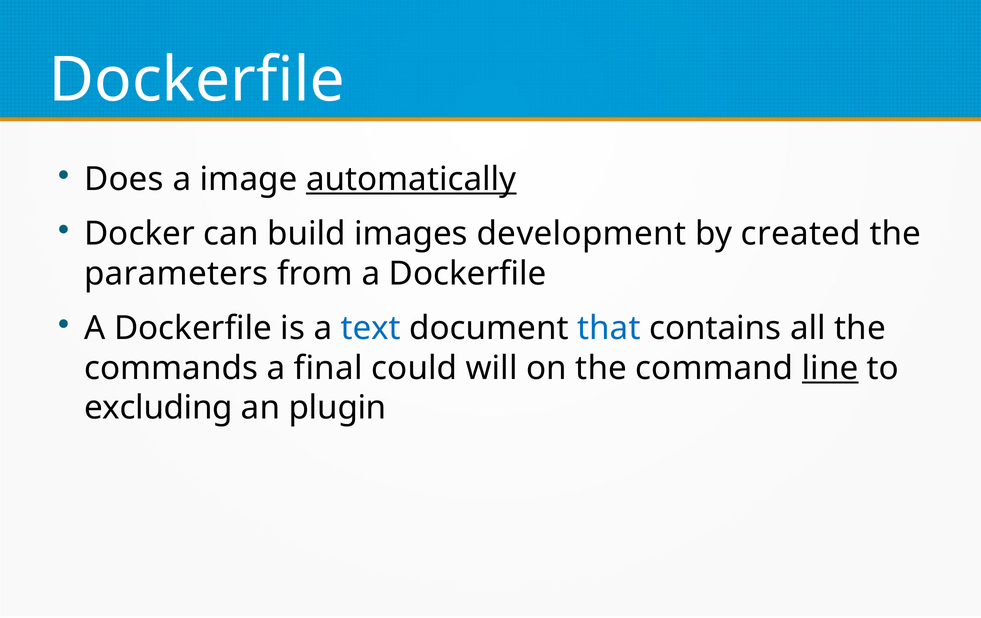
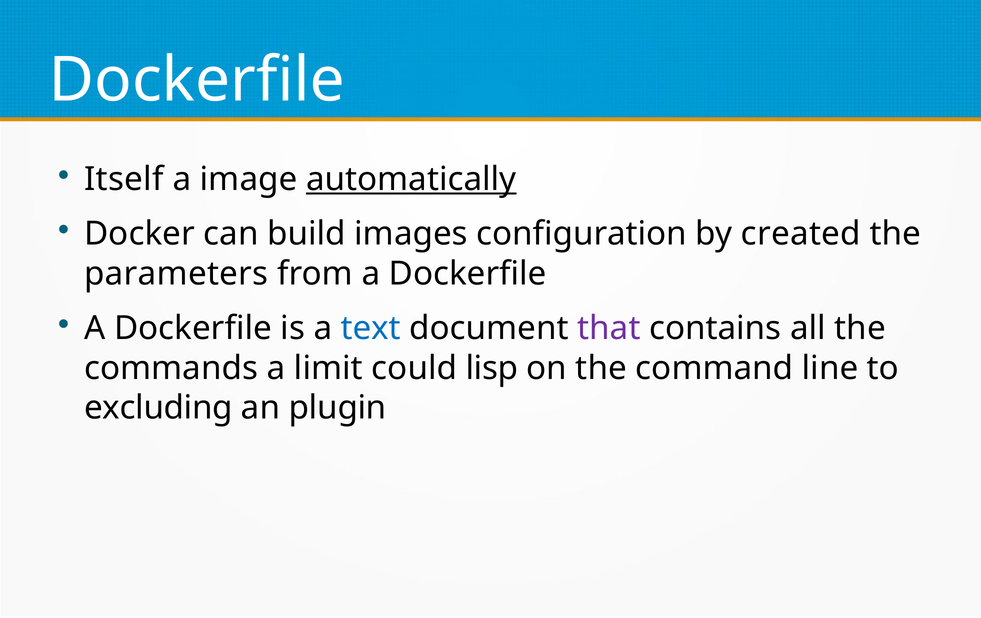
Does: Does -> Itself (124, 179)
development: development -> configuration (582, 234)
that colour: blue -> purple (609, 328)
final: final -> limit (328, 368)
will: will -> lisp (492, 368)
line underline: present -> none (830, 368)
